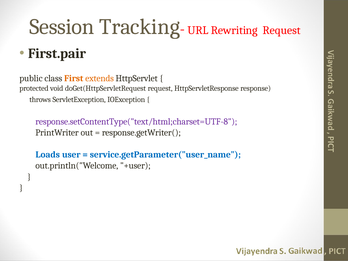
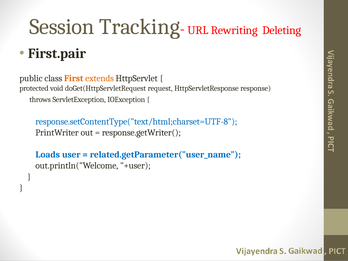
Rewriting Request: Request -> Deleting (282, 30)
response.setContentType("text/html;charset=UTF-8 colour: purple -> blue (136, 122)
service.getParameter("user_name: service.getParameter("user_name -> related.getParameter("user_name (165, 155)
